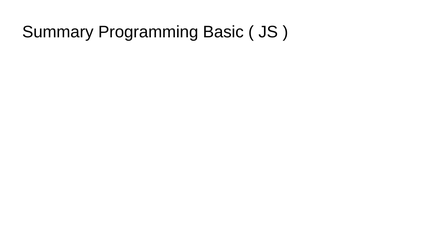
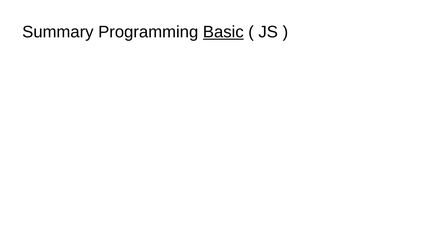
Basic underline: none -> present (223, 32)
